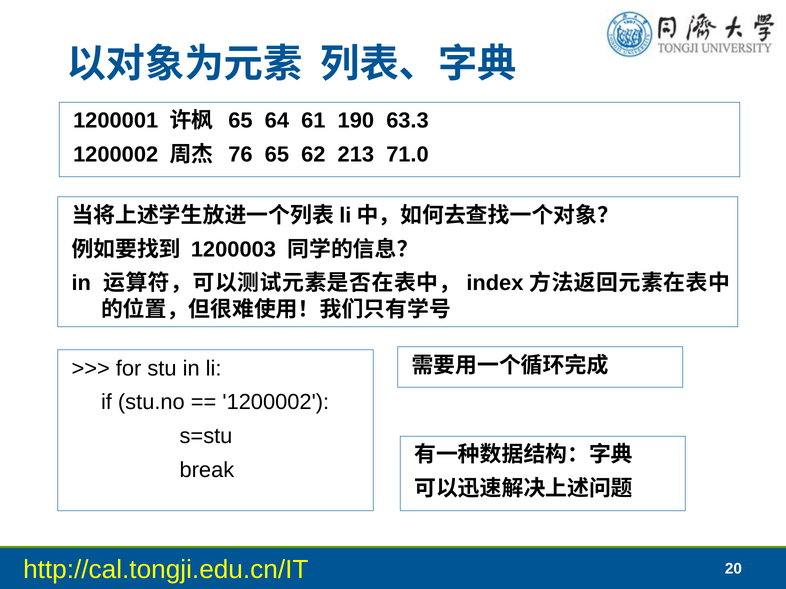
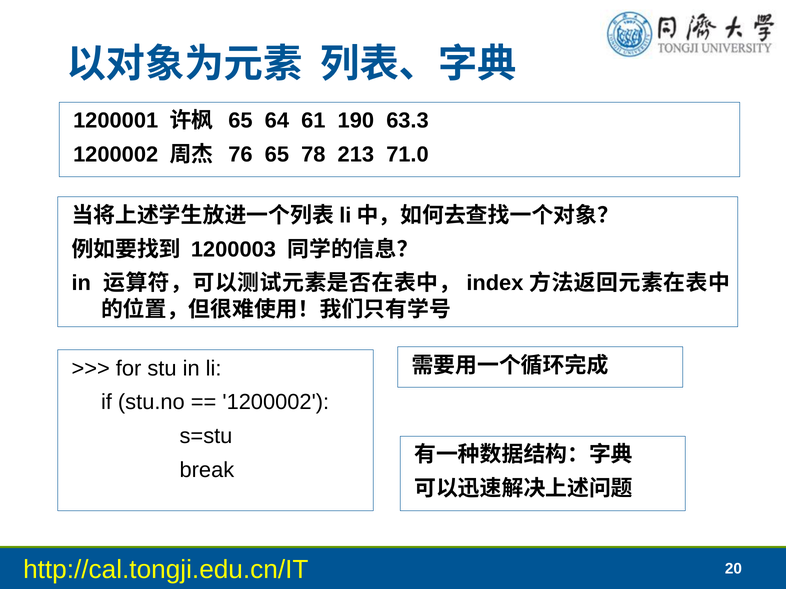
62: 62 -> 78 (313, 155)
